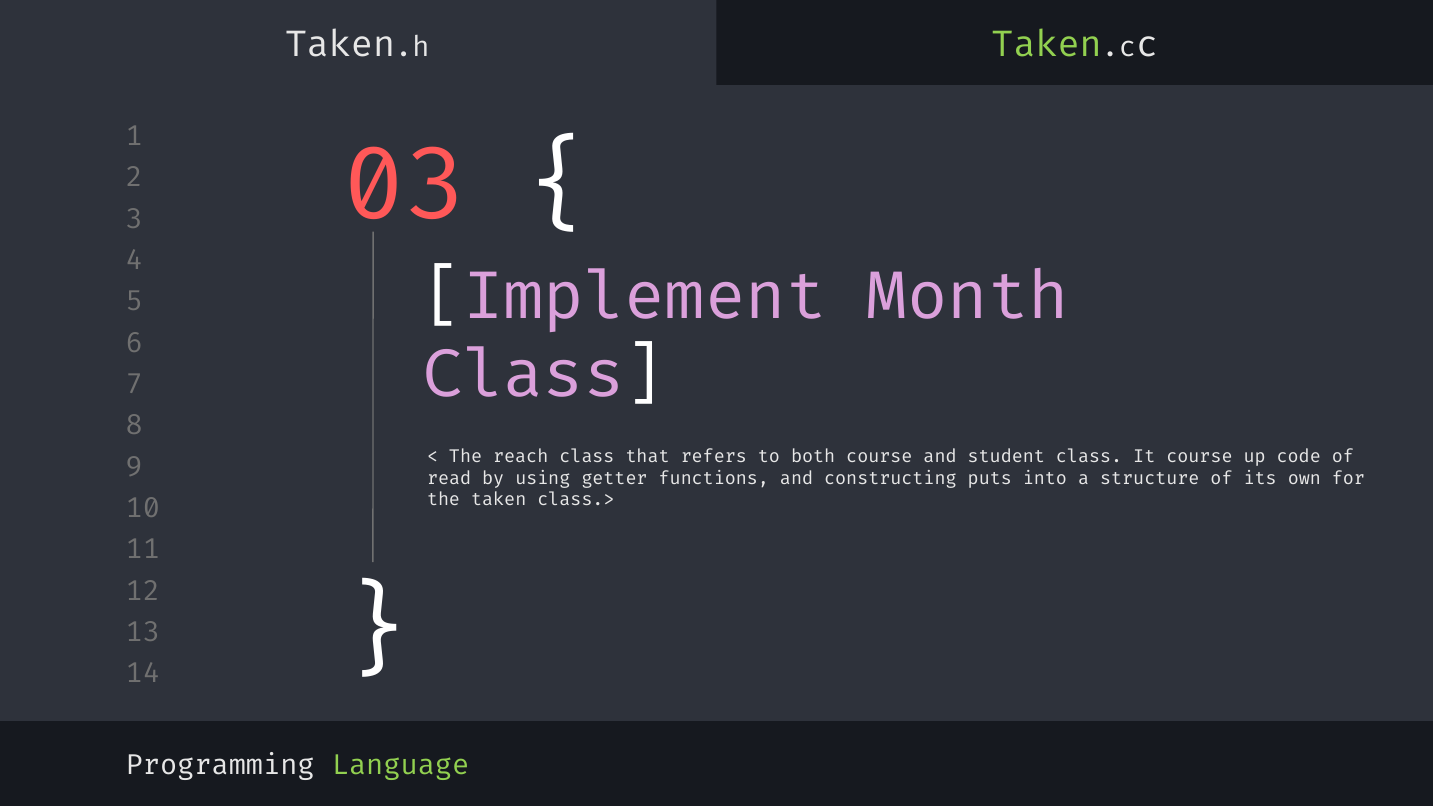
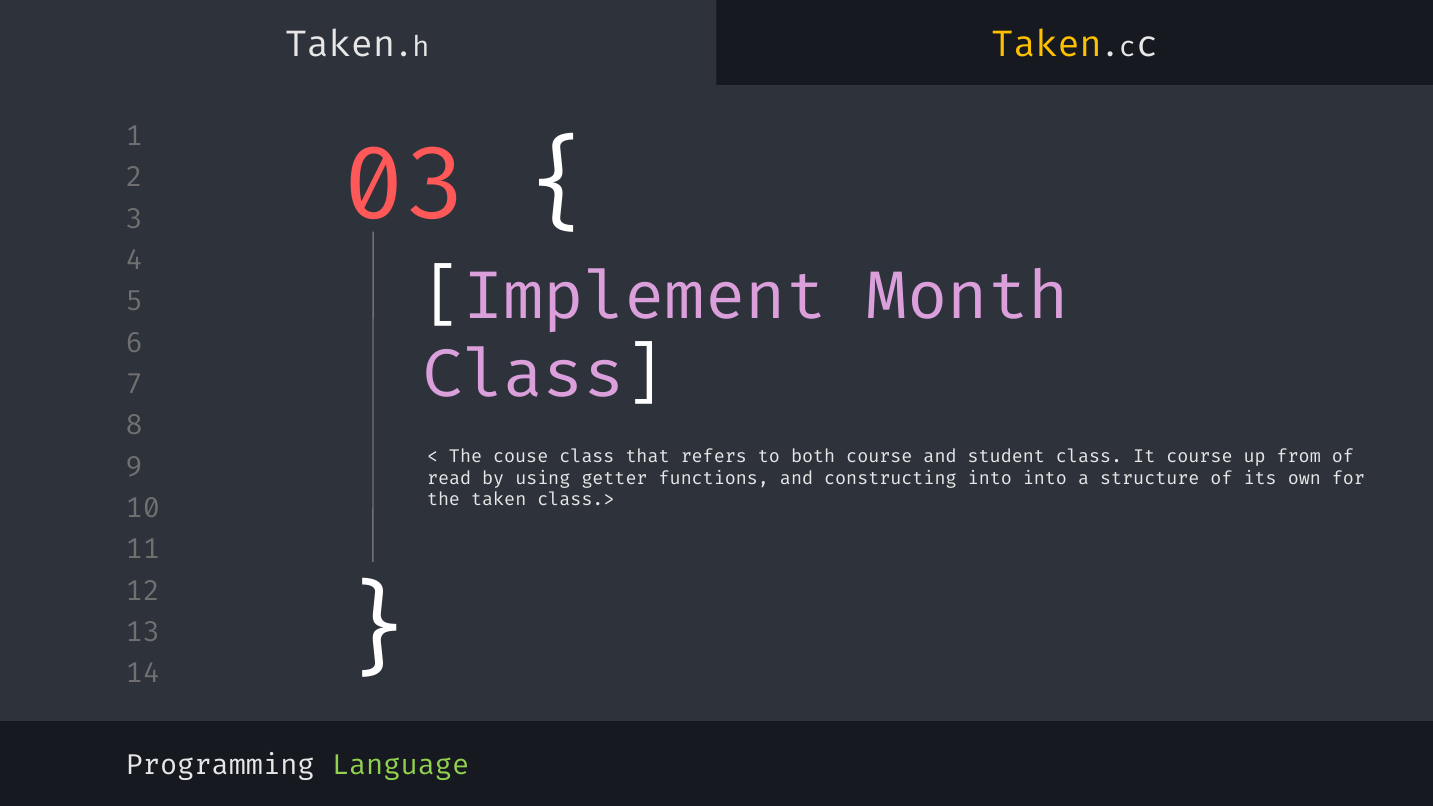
Taken colour: light green -> yellow (1047, 45)
reach: reach -> couse (521, 457)
code: code -> from (1299, 457)
constructing puts: puts -> into (990, 479)
